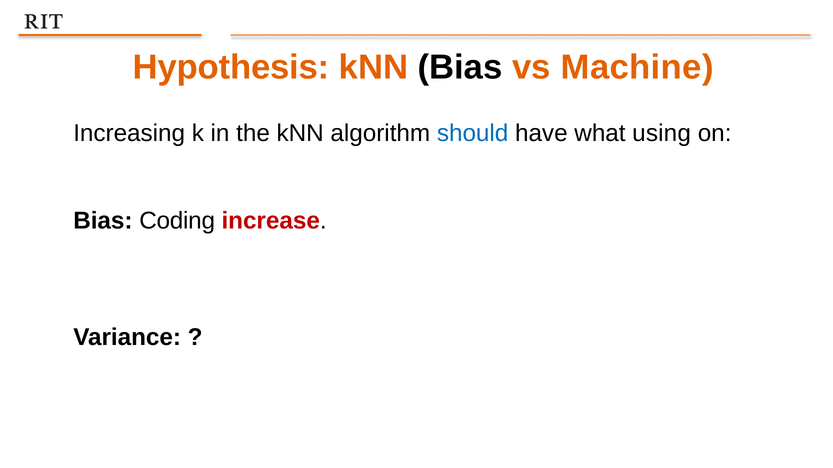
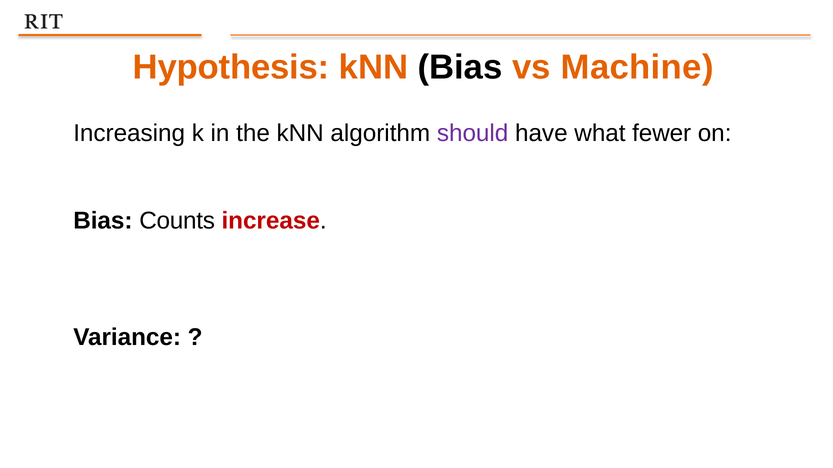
should colour: blue -> purple (473, 134)
using: using -> fewer (662, 134)
Coding: Coding -> Counts (177, 221)
